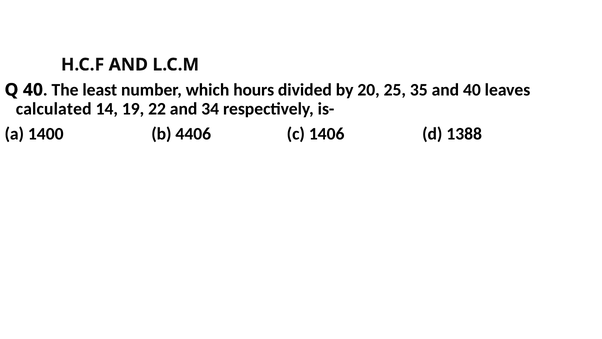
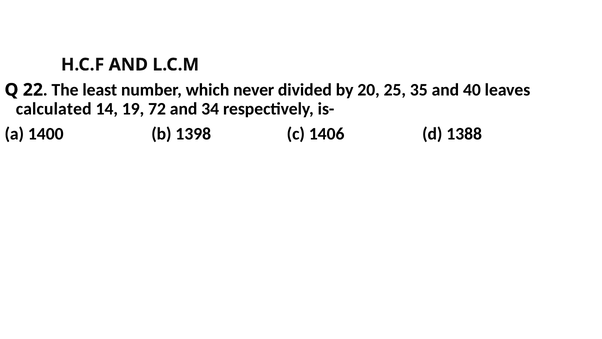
Q 40: 40 -> 22 (33, 90)
hours: hours -> never (254, 90)
22: 22 -> 72 (157, 109)
4406: 4406 -> 1398 (193, 134)
